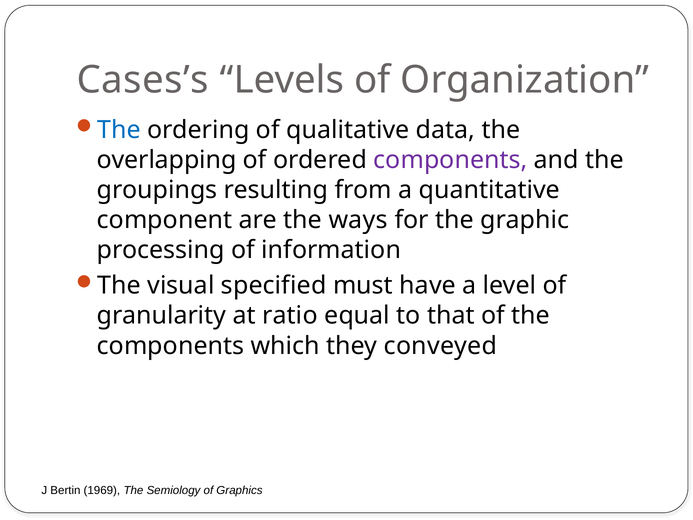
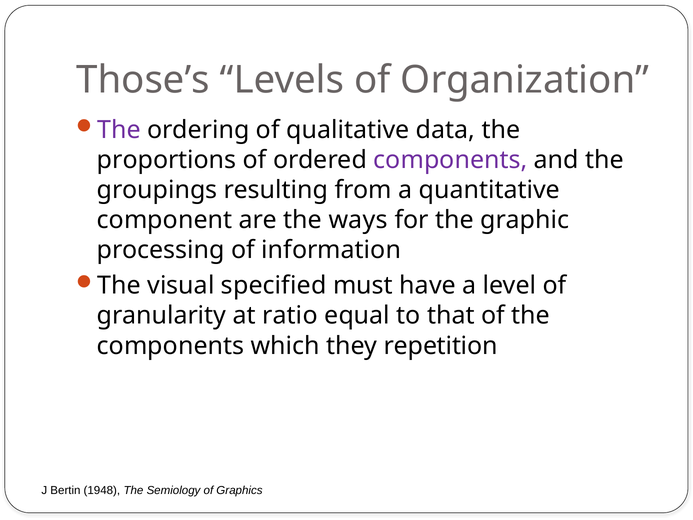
Cases’s: Cases’s -> Those’s (143, 80)
The colour: blue -> purple (119, 130)
overlapping: overlapping -> proportions (167, 160)
conveyed: conveyed -> repetition (441, 346)
1969: 1969 -> 1948 (102, 490)
